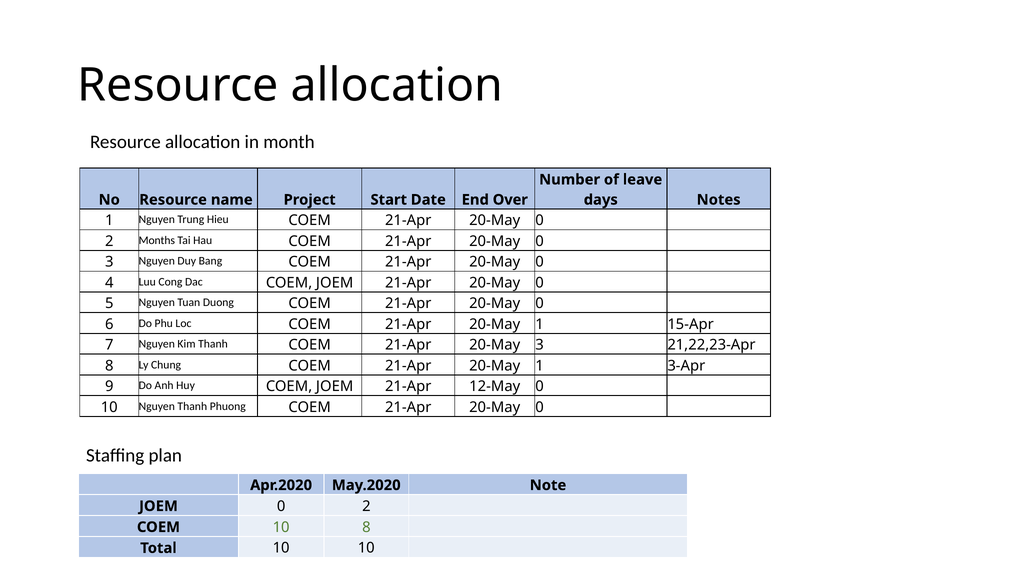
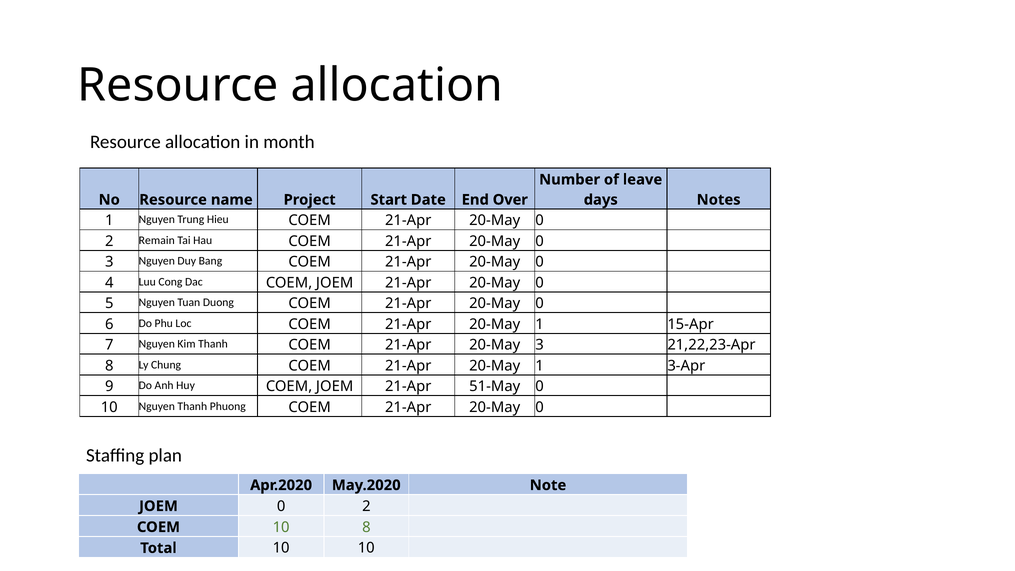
Months: Months -> Remain (157, 240)
12-May: 12-May -> 51-May (495, 386)
